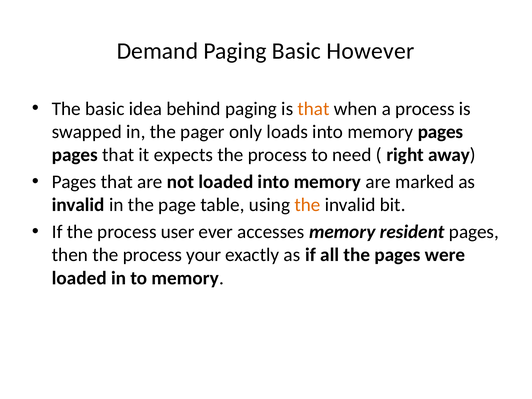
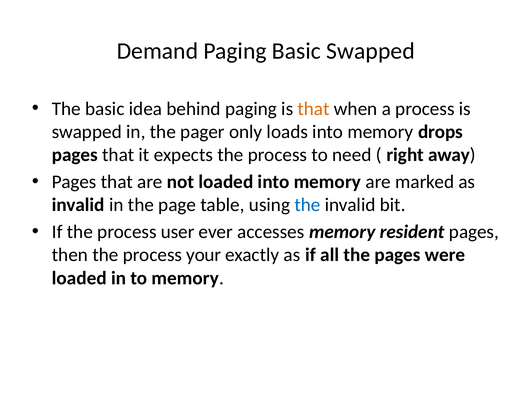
Basic However: However -> Swapped (370, 51)
memory pages: pages -> drops (441, 132)
the colour: orange -> blue (307, 205)
